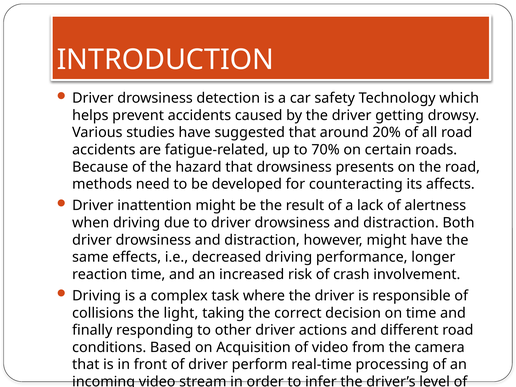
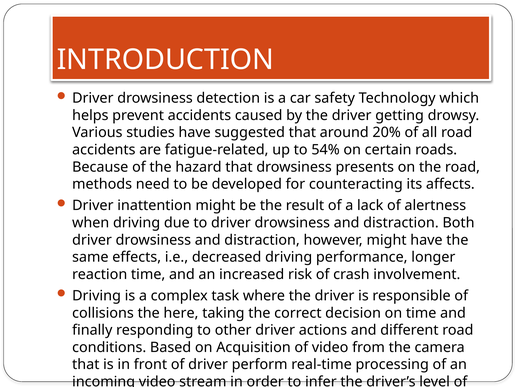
70%: 70% -> 54% (326, 150)
light: light -> here (181, 313)
